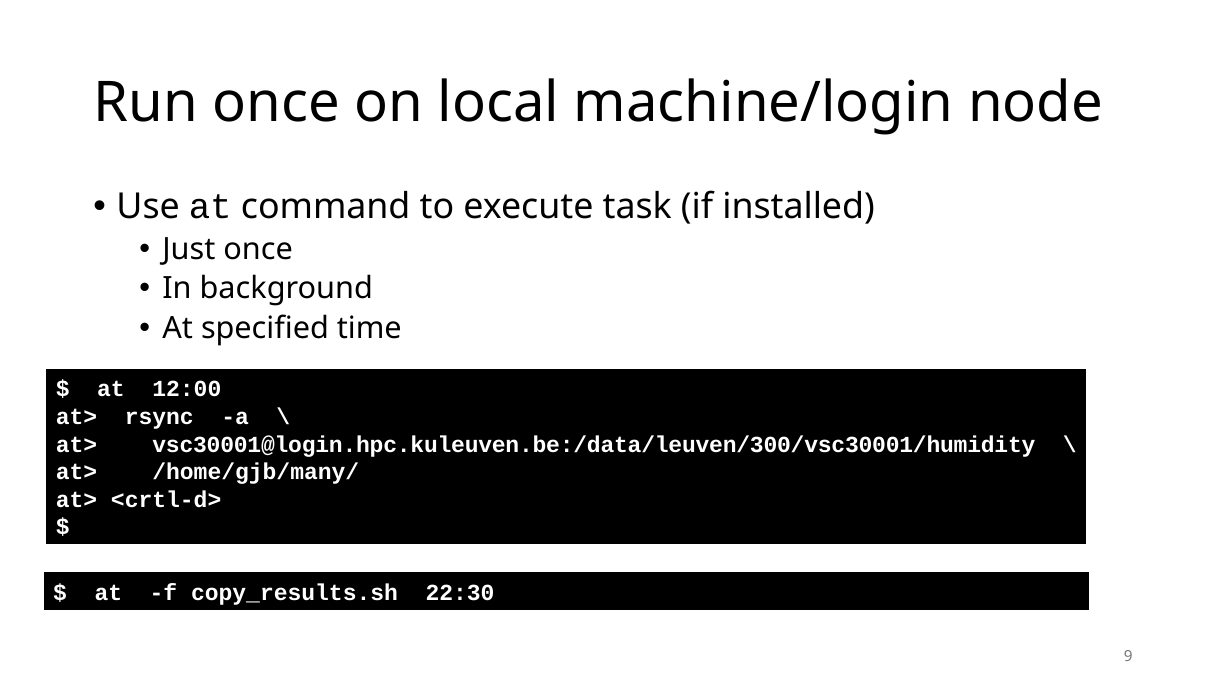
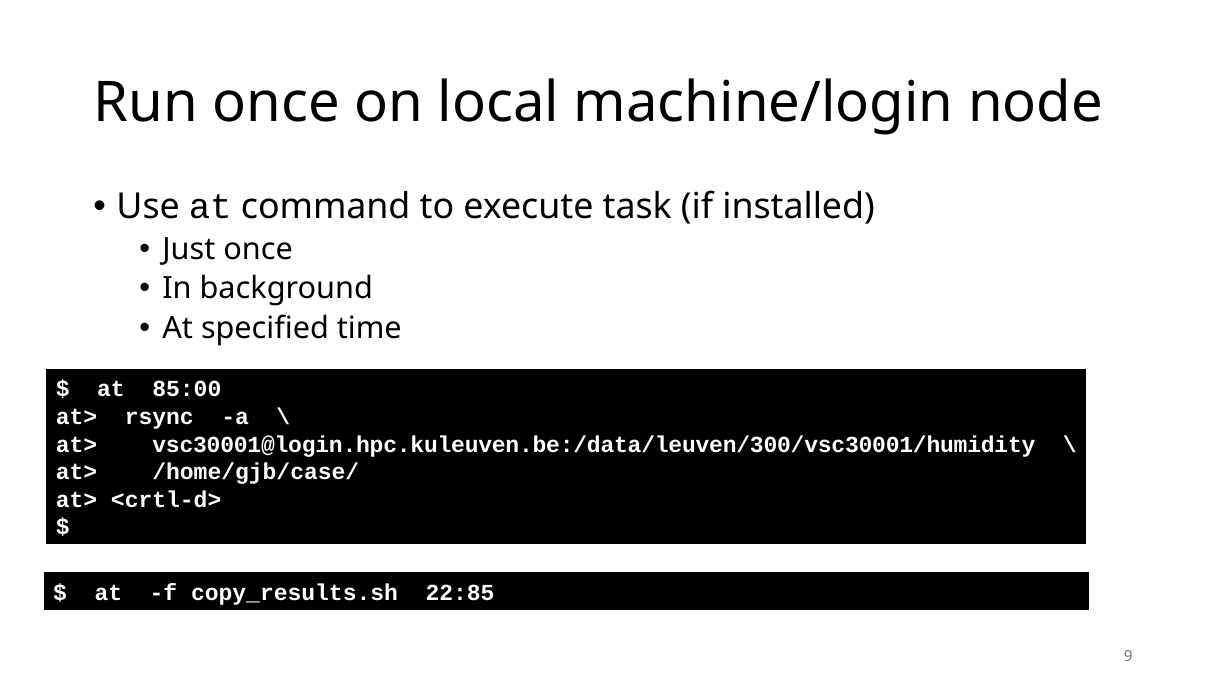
12:00: 12:00 -> 85:00 (187, 390)
/home/gjb/many/: /home/gjb/many/ -> /home/gjb/case/ (256, 473)
22:30: 22:30 -> 22:85 (460, 593)
